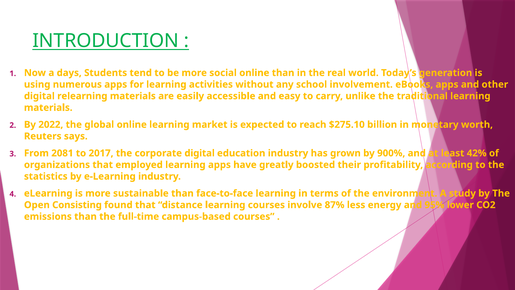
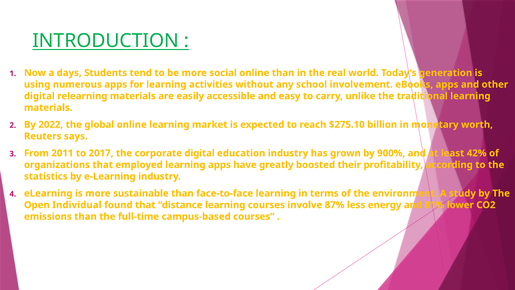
2081: 2081 -> 2011 (62, 153)
Consisting: Consisting -> Individual (77, 205)
95%: 95% -> 81% (434, 205)
